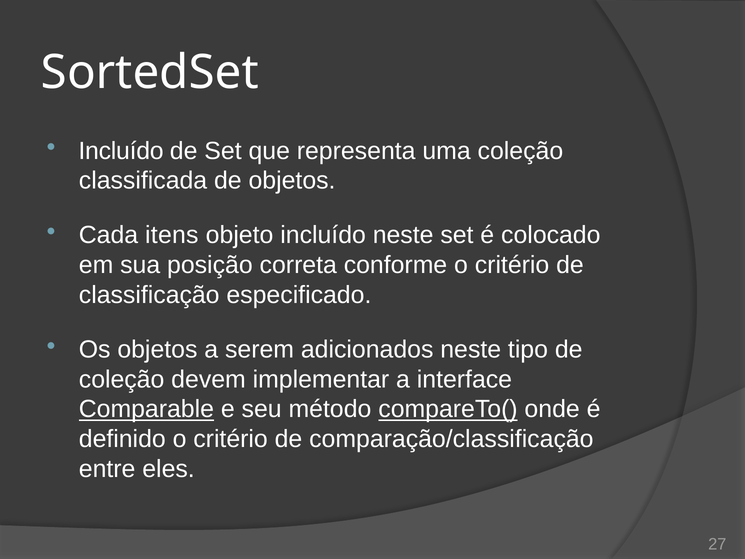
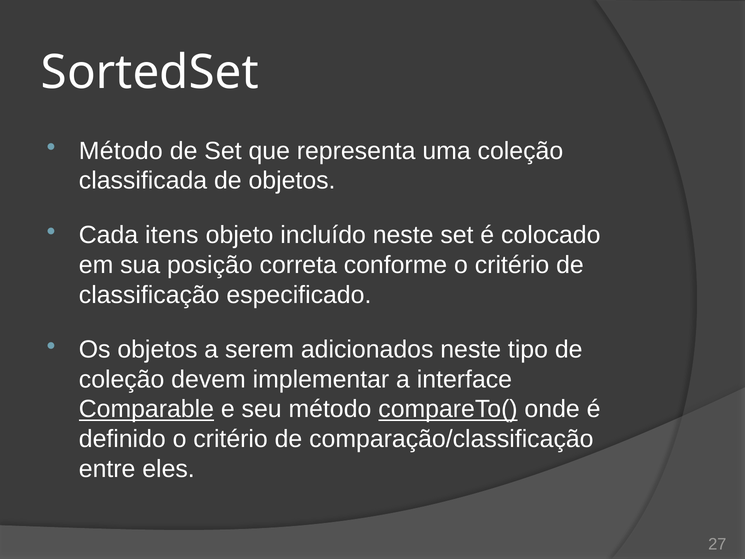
Incluído: Incluído -> Método (121, 151)
